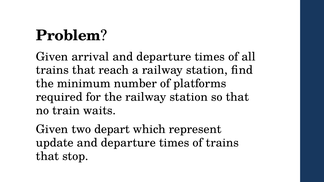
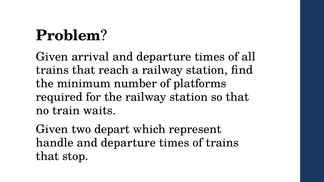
update: update -> handle (55, 143)
